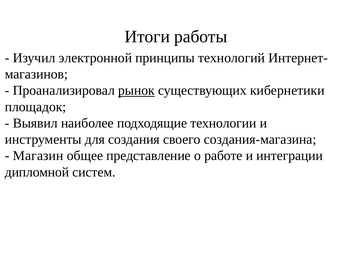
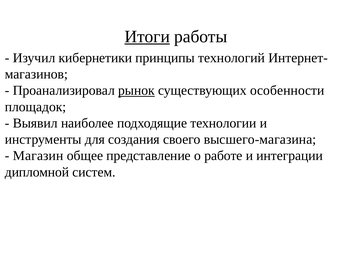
Итоги underline: none -> present (147, 37)
электронной: электронной -> кибернетики (95, 58)
кибернетики: кибернетики -> особенности (287, 90)
создания-магазина: создания-магазина -> высшего-магазина (260, 139)
